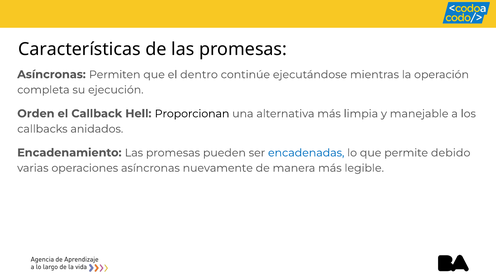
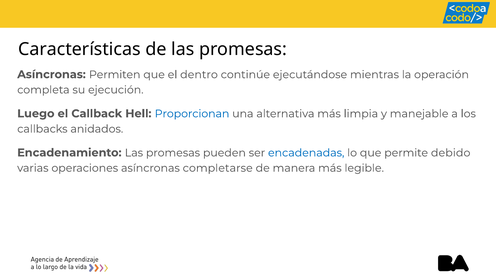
Orden: Orden -> Luego (36, 114)
Proporcionan colour: black -> blue (192, 114)
nuevamente: nuevamente -> completarse (218, 168)
